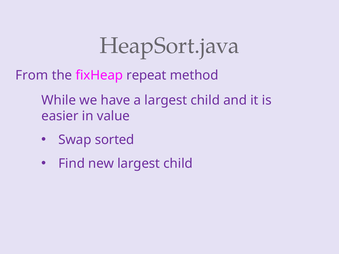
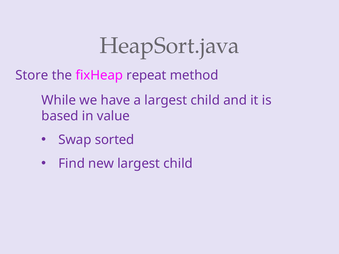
From: From -> Store (32, 75)
easier: easier -> based (60, 116)
